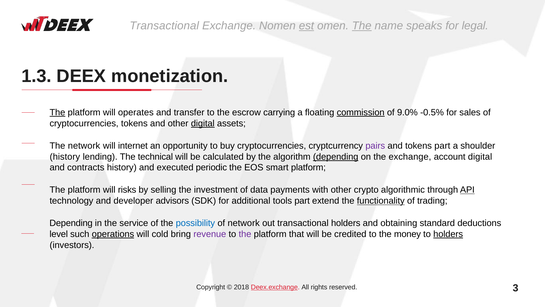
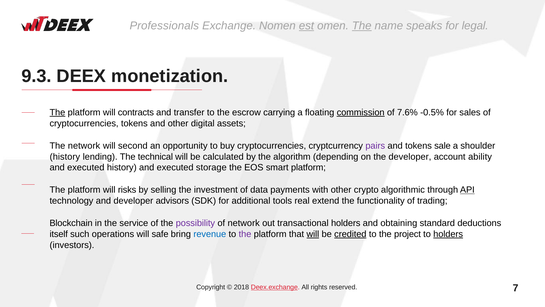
Transactional: Transactional -> Professionals (164, 26)
1.3: 1.3 -> 9.3 (37, 76)
operates: operates -> contracts (136, 112)
9.0%: 9.0% -> 7.6% (407, 112)
digital underline: present -> none (203, 123)
internet: internet -> second (133, 146)
tokens part: part -> sale (442, 146)
depending underline: present -> none (336, 156)
the exchange: exchange -> developer (410, 156)
account digital: digital -> ability (480, 156)
contracts: contracts -> executed (86, 167)
periodic: periodic -> storage (211, 167)
tools part: part -> real (302, 201)
functionality underline: present -> none (381, 201)
Depending: Depending -> Blockchain (71, 223)
possibility colour: blue -> purple (195, 223)
level: level -> itself (59, 234)
operations underline: present -> none (113, 234)
cold: cold -> safe (160, 234)
revenue colour: purple -> blue (210, 234)
will underline: none -> present (313, 234)
credited underline: none -> present (350, 234)
money: money -> project (407, 234)
3: 3 -> 7 (516, 288)
